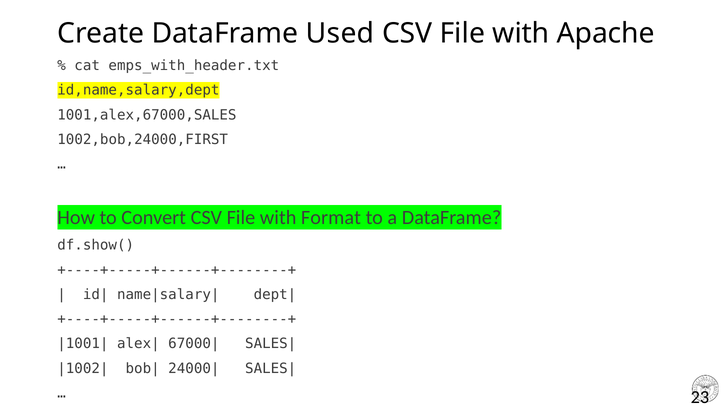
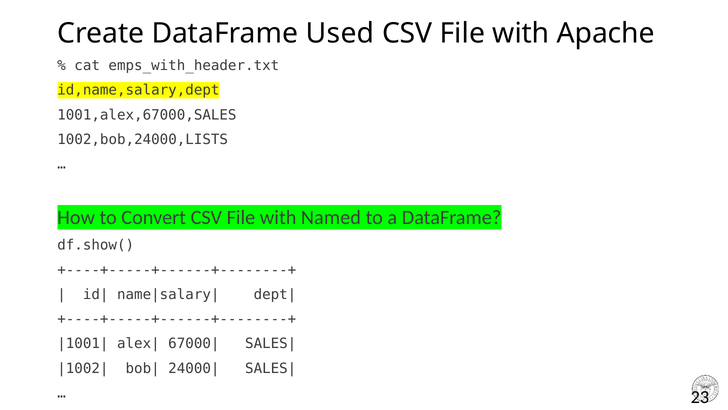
1002,bob,24000,FIRST: 1002,bob,24000,FIRST -> 1002,bob,24000,LISTS (143, 139)
Format: Format -> Named (331, 217)
